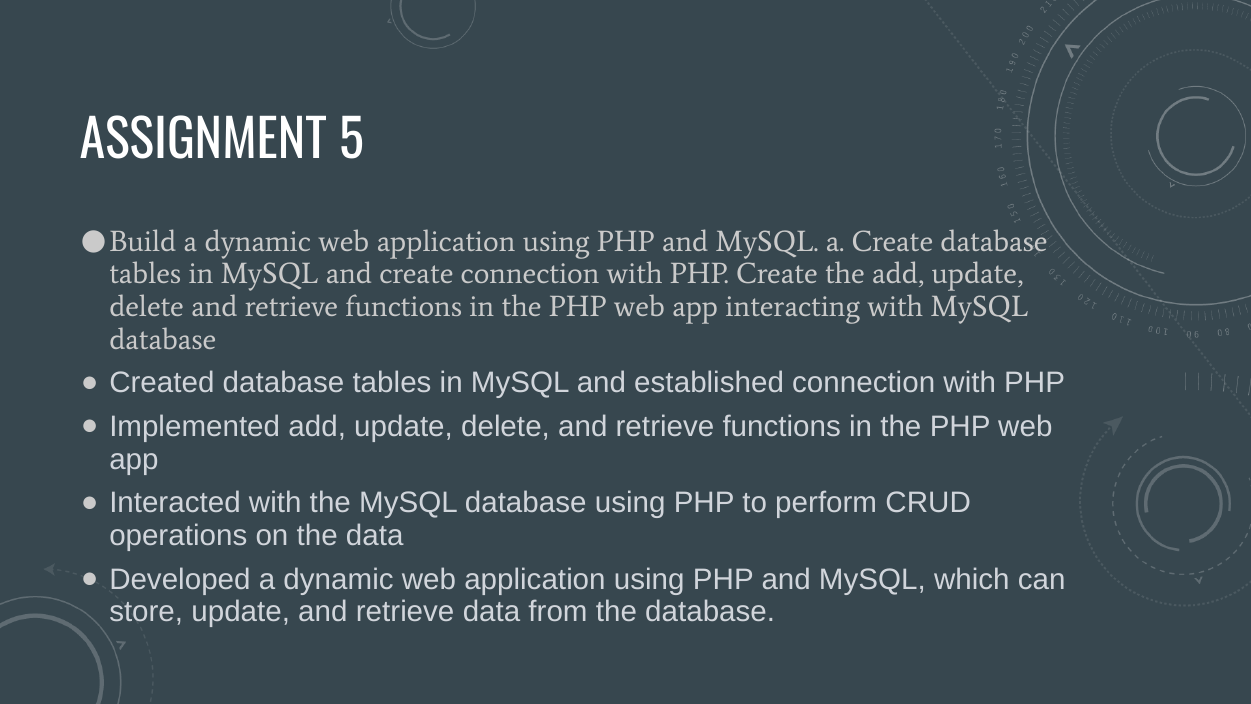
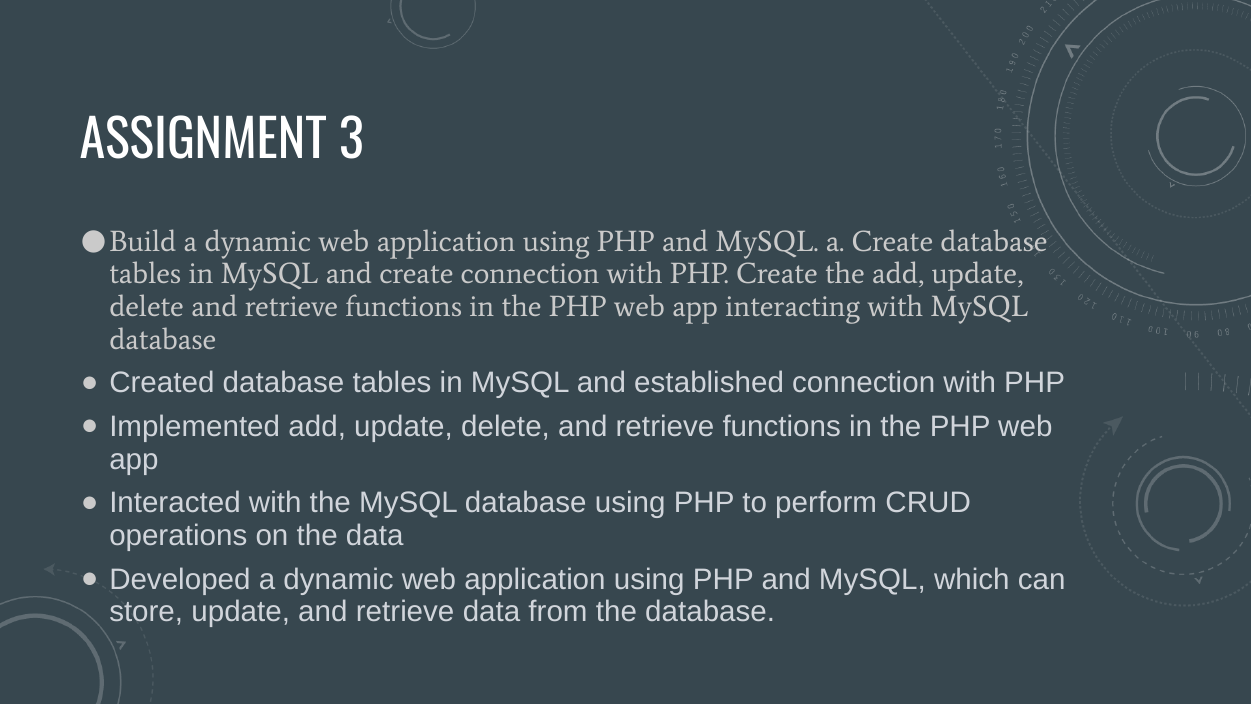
5: 5 -> 3 (352, 141)
